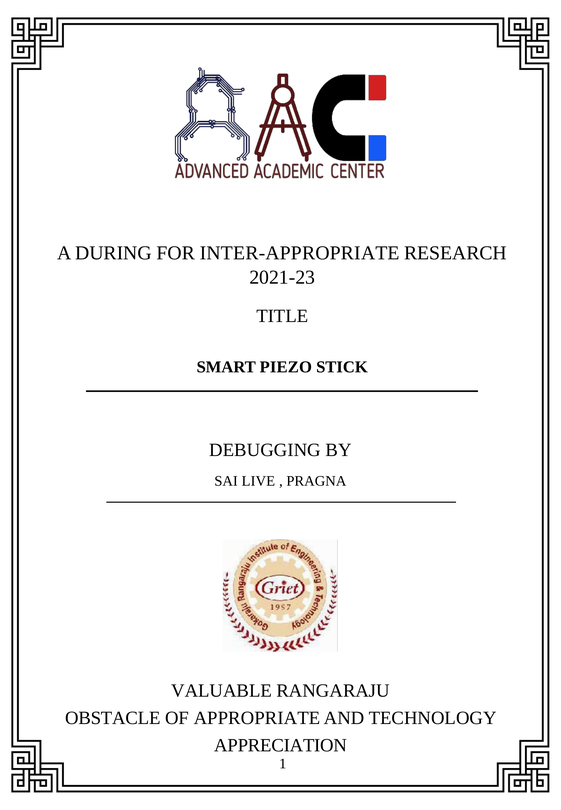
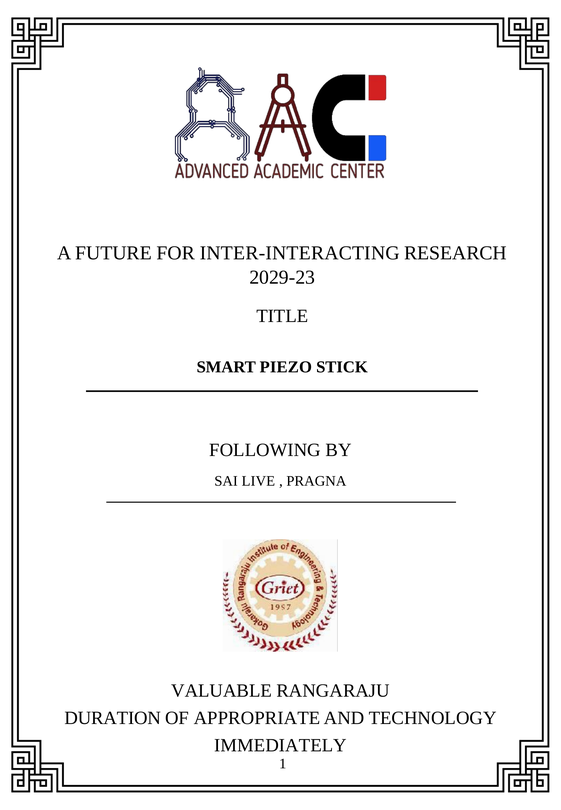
DURING: DURING -> FUTURE (113, 253)
INTER-APPROPRIATE: INTER-APPROPRIATE -> INTER-INTERACTING (300, 253)
2021-23: 2021-23 -> 2029-23 (282, 278)
DEBUGGING: DEBUGGING -> FOLLOWING (265, 450)
OBSTACLE: OBSTACLE -> DURATION (113, 718)
APPRECIATION: APPRECIATION -> IMMEDIATELY (281, 746)
